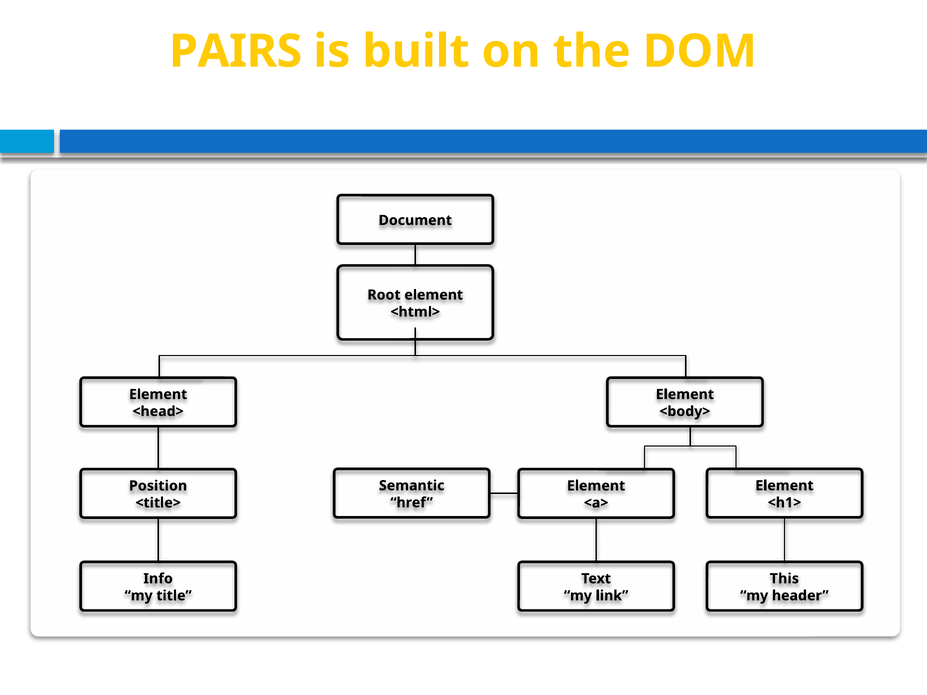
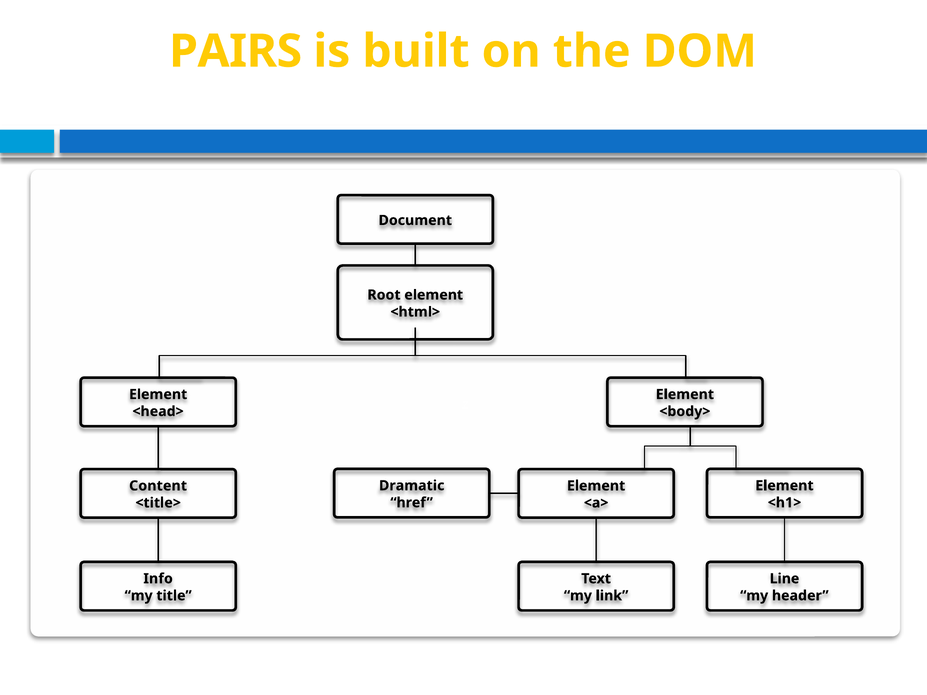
Semantic: Semantic -> Dramatic (412, 486)
Position: Position -> Content (158, 486)
This: This -> Line (784, 579)
